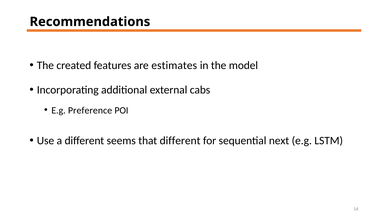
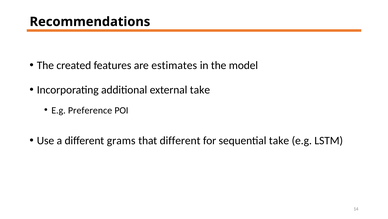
external cabs: cabs -> take (200, 90)
seems: seems -> grams (121, 140)
sequential next: next -> take (279, 140)
